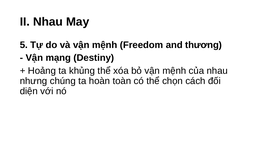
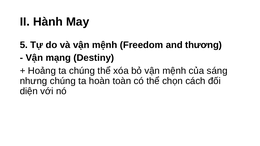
II Nhau: Nhau -> Hành (48, 22)
ta khủng: khủng -> chúng (82, 71)
của nhau: nhau -> sáng (217, 71)
